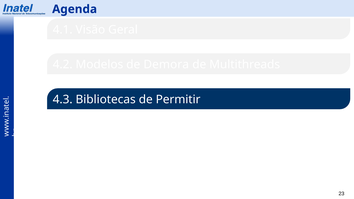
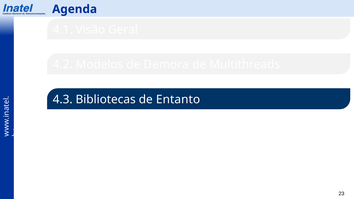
Permitir: Permitir -> Entanto (178, 100)
